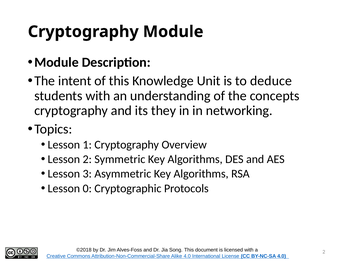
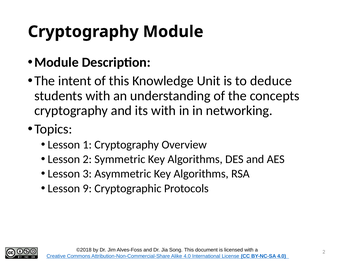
its they: they -> with (164, 110)
0: 0 -> 9 (87, 188)
